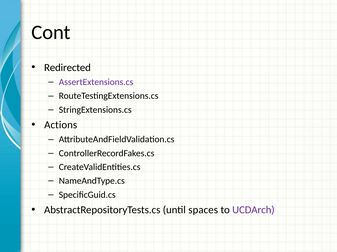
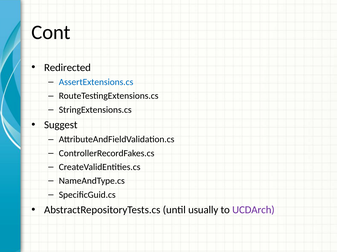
AssertExtensions.cs colour: purple -> blue (96, 82)
Actions: Actions -> Suggest (61, 125)
spaces: spaces -> usually (203, 210)
